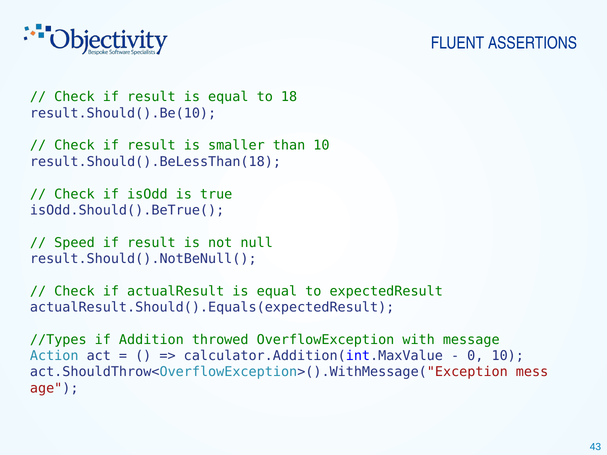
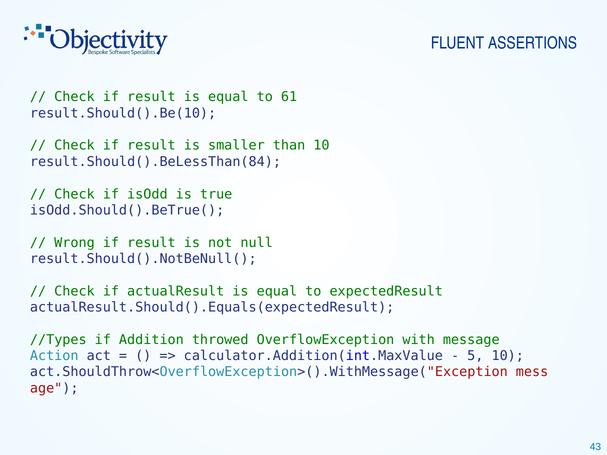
18: 18 -> 61 (289, 97)
result.Should().BeLessThan(18: result.Should().BeLessThan(18 -> result.Should().BeLessThan(84 (155, 162)
Speed: Speed -> Wrong (74, 243)
0: 0 -> 5 (475, 356)
